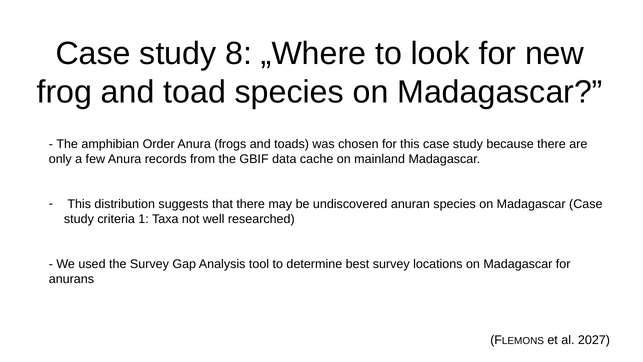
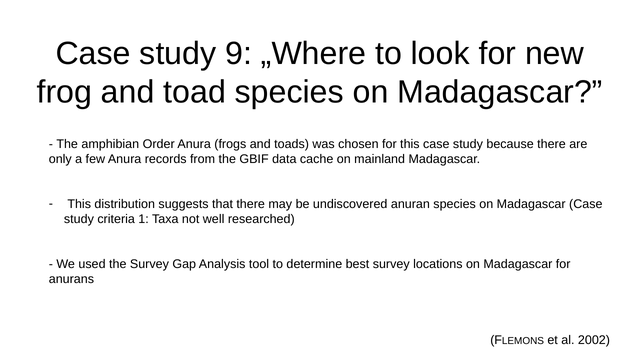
8: 8 -> 9 (239, 54)
2027: 2027 -> 2002 (594, 340)
